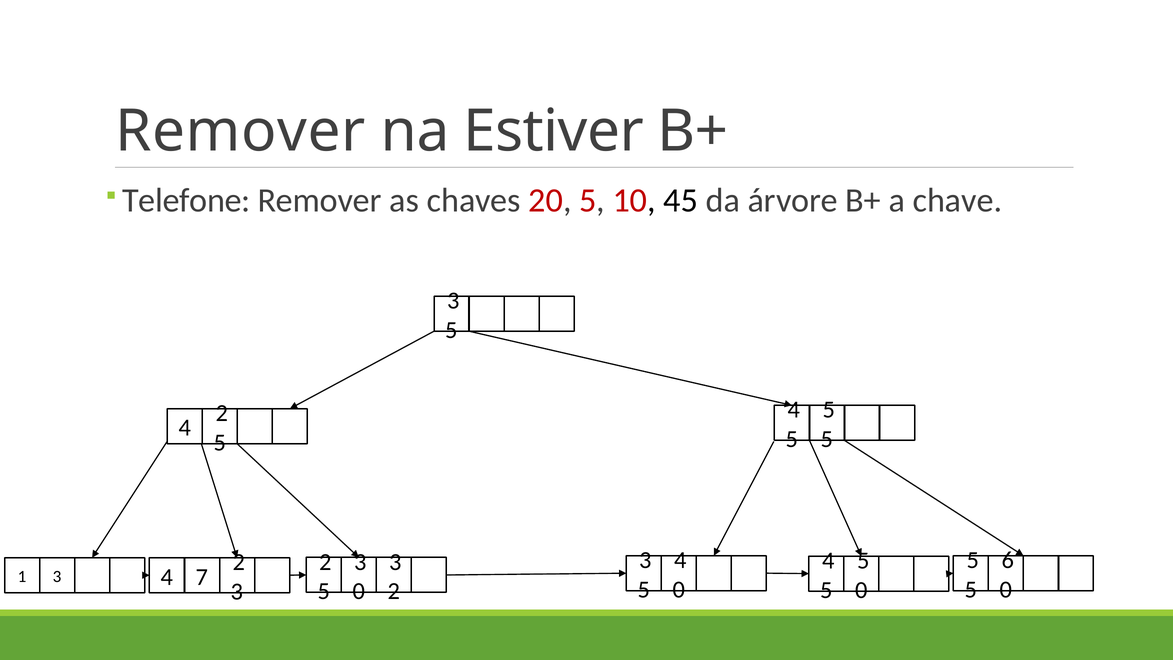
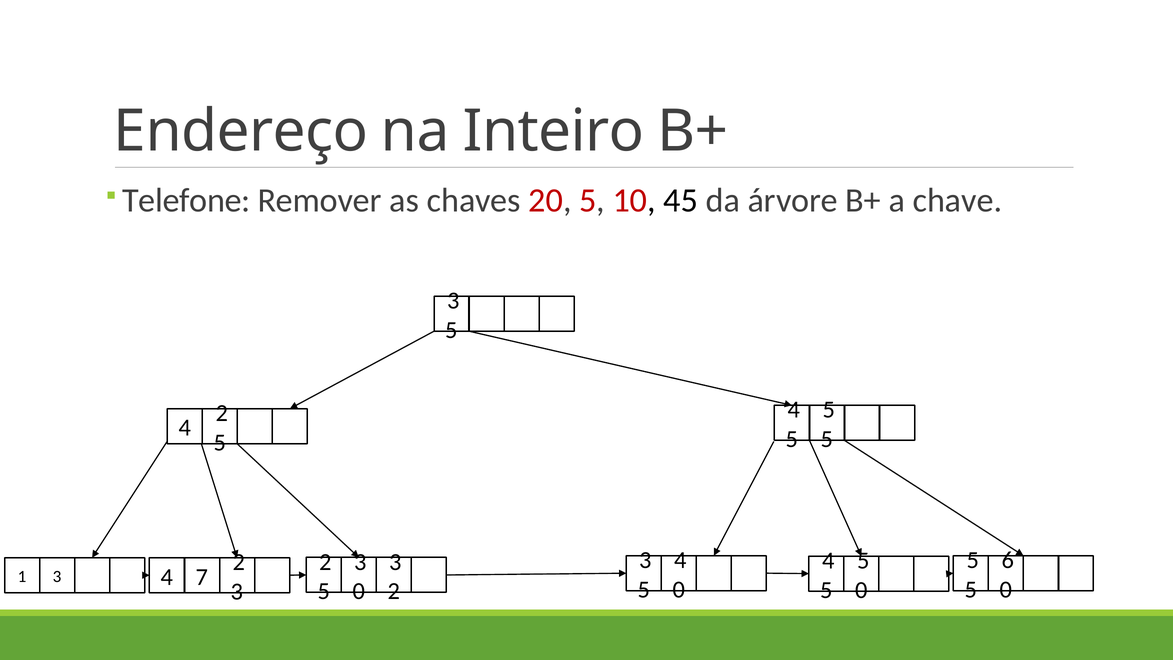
Remover: Remover -> Endereço (241, 131)
Estiver: Estiver -> Inteiro (554, 131)
